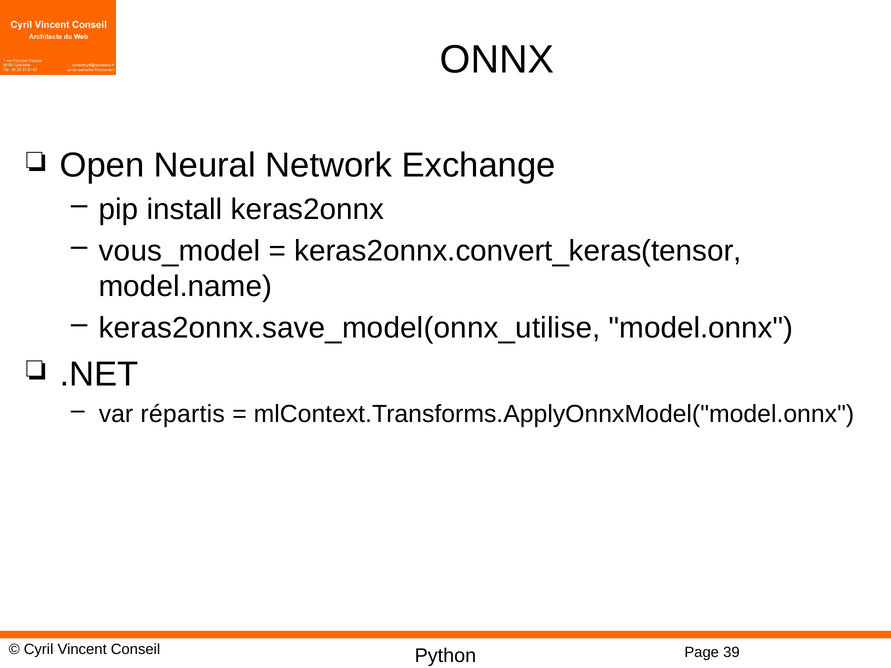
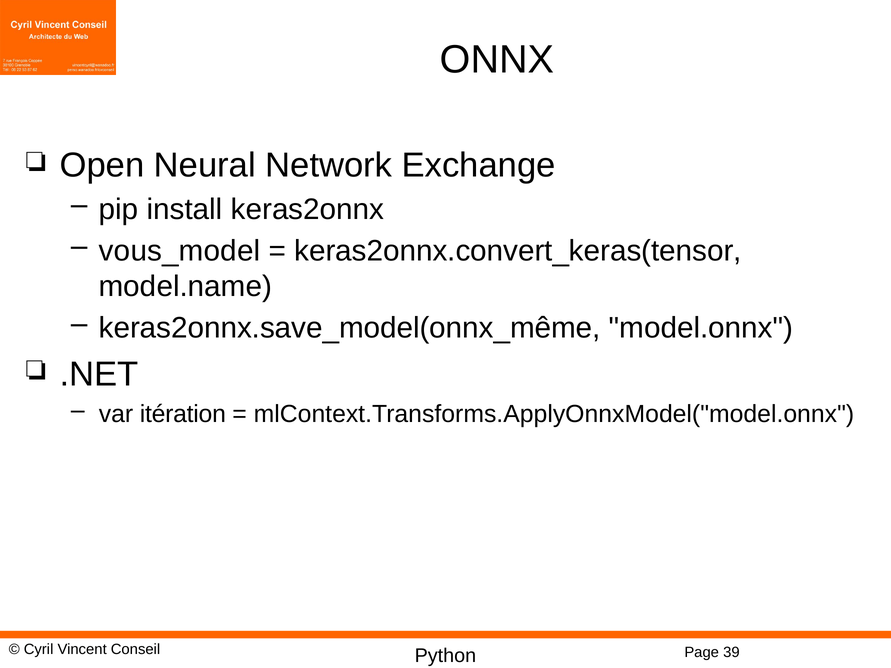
keras2onnx.save_model(onnx_utilise: keras2onnx.save_model(onnx_utilise -> keras2onnx.save_model(onnx_même (350, 328)
répartis: répartis -> itération (183, 414)
